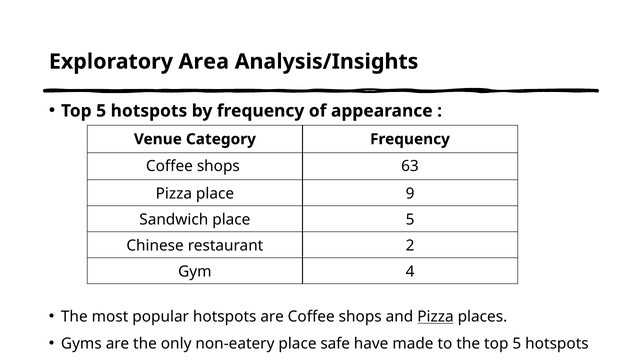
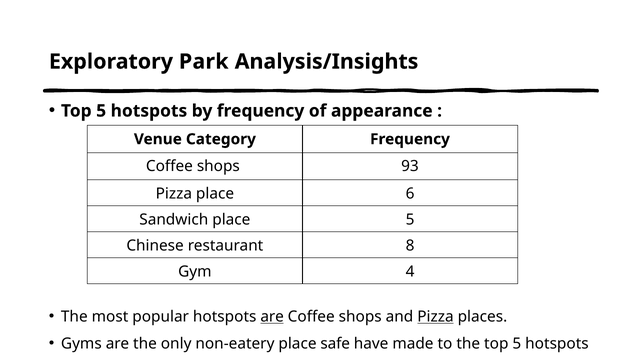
Area: Area -> Park (204, 62)
63: 63 -> 93 (410, 166)
9: 9 -> 6 (410, 194)
2: 2 -> 8 (410, 246)
are underline: none -> present (272, 317)
